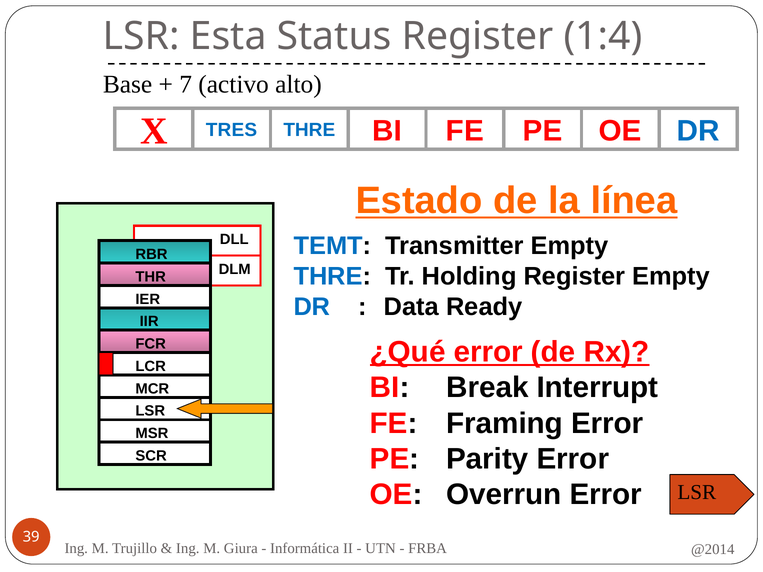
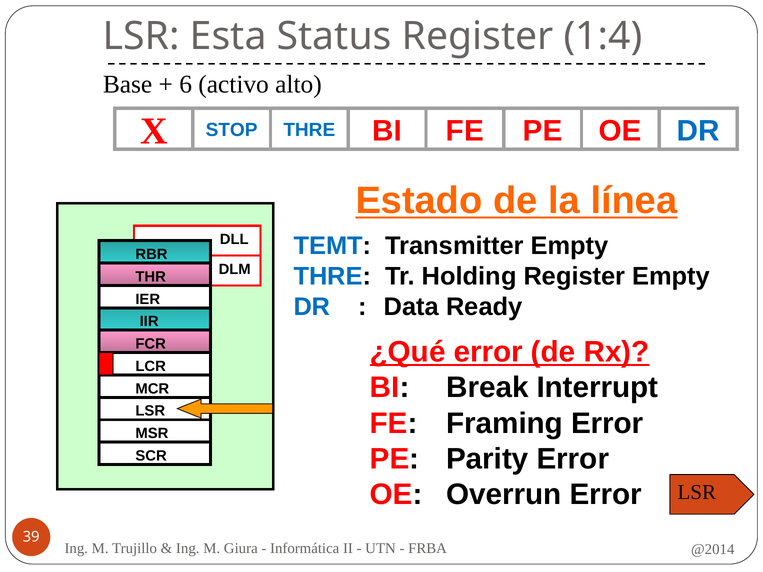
7: 7 -> 6 (186, 84)
TRES: TRES -> STOP (232, 130)
